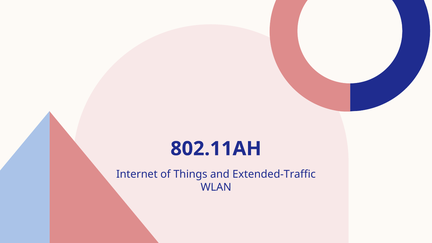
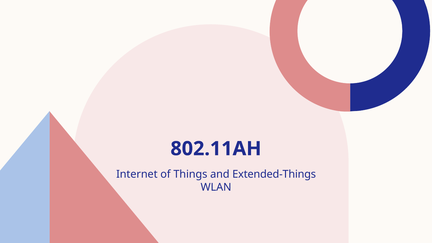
Extended-Traffic: Extended-Traffic -> Extended-Things (274, 174)
